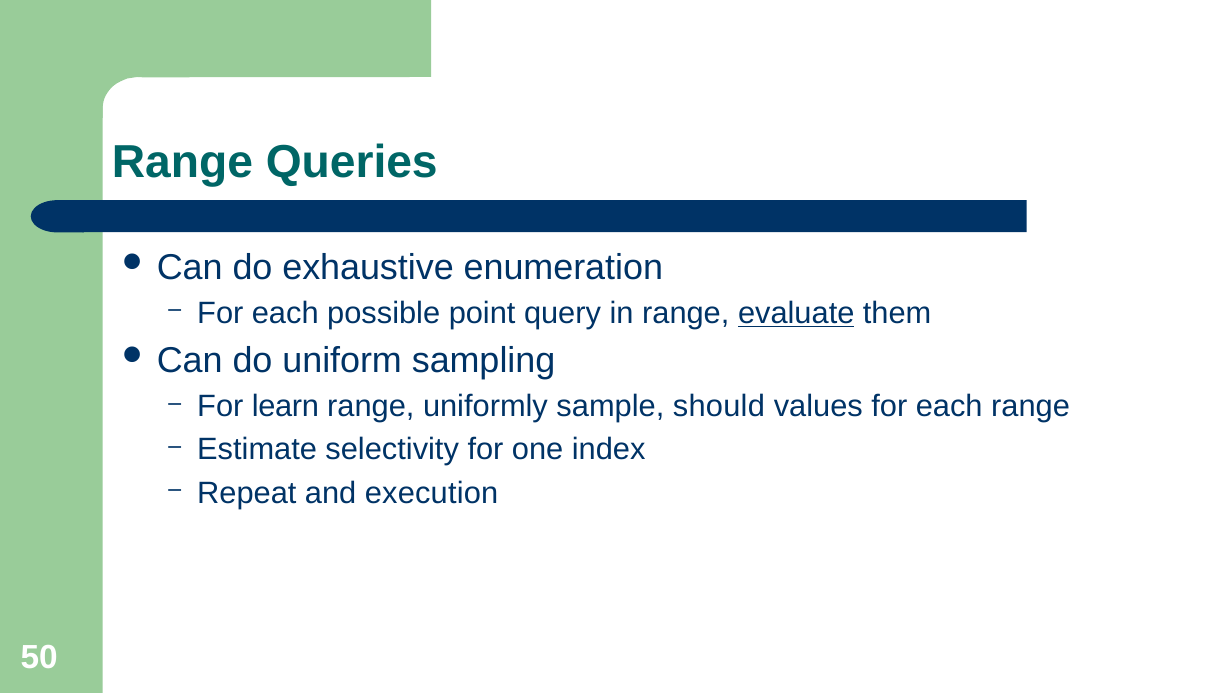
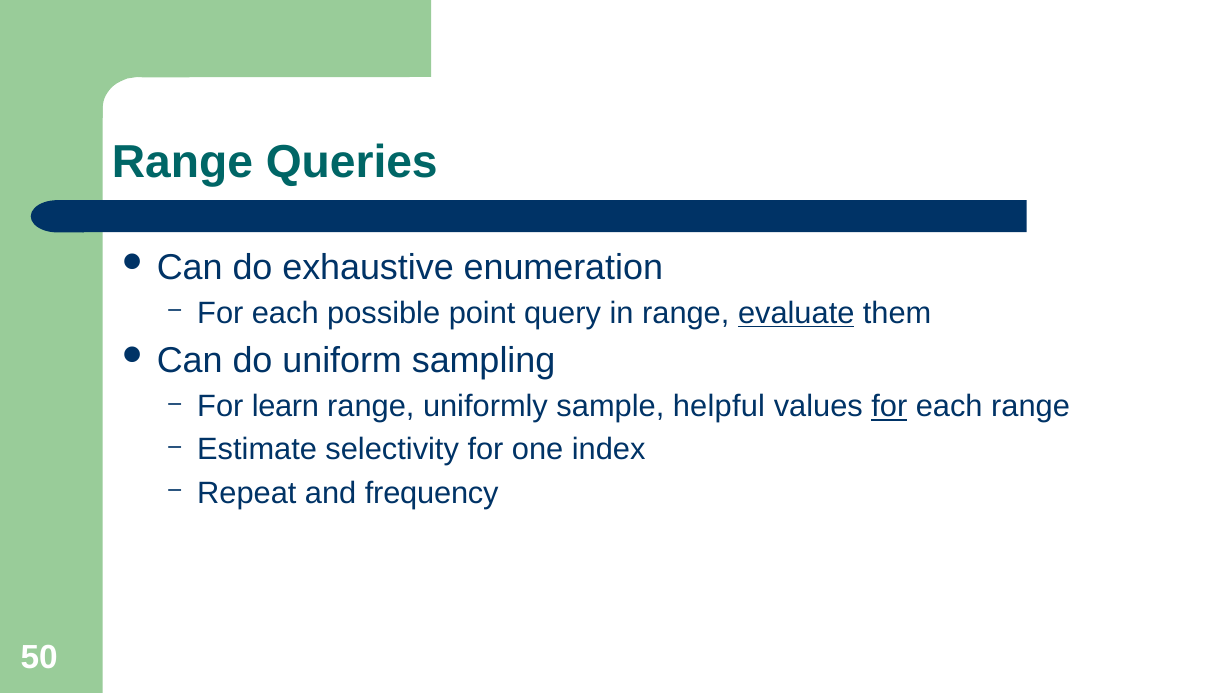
should: should -> helpful (719, 407)
for underline: none -> present (889, 407)
execution: execution -> frequency (432, 493)
